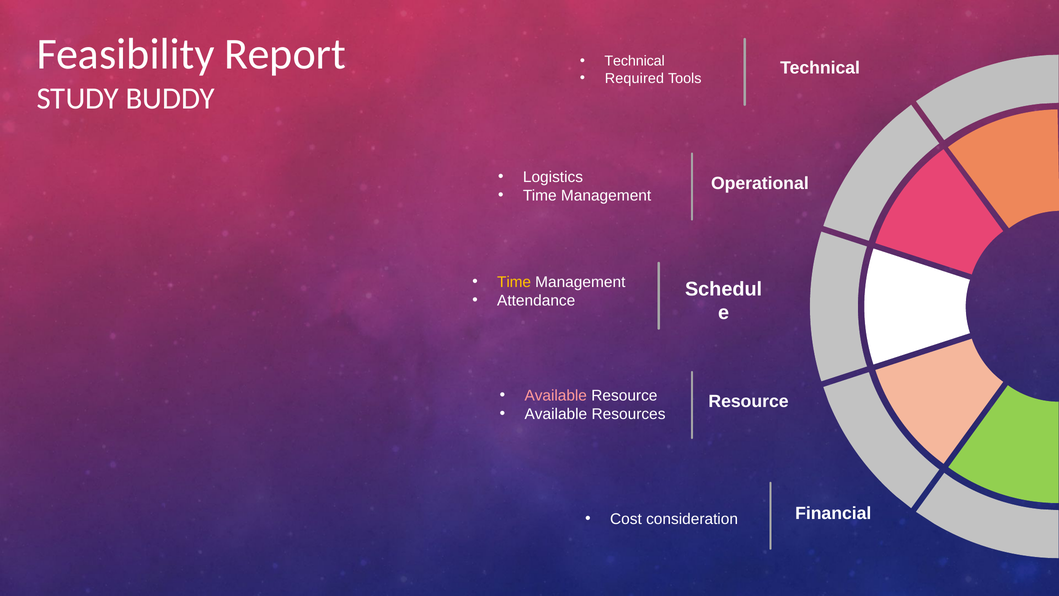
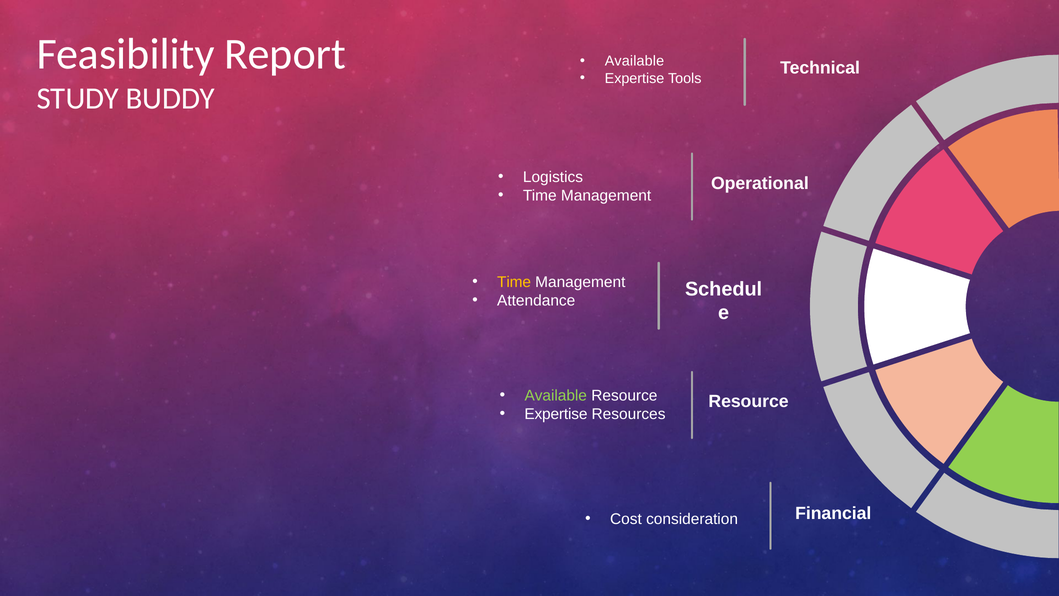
Technical: Technical -> Available (634, 61)
Required: Required -> Expertise (635, 78)
Available colour: pink -> light green (556, 395)
Available: Available -> Expertise (556, 414)
